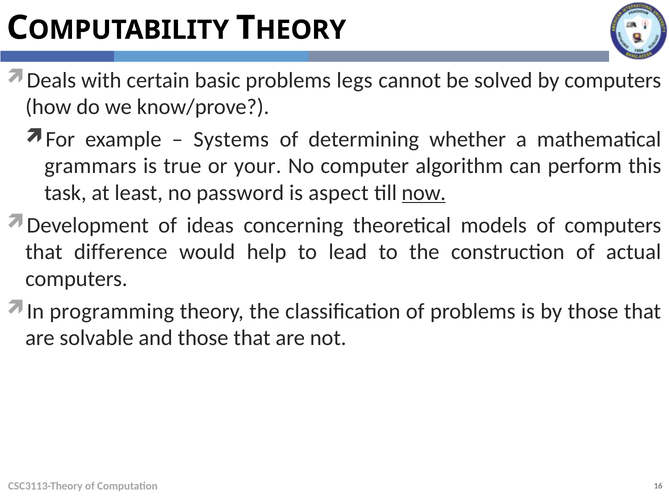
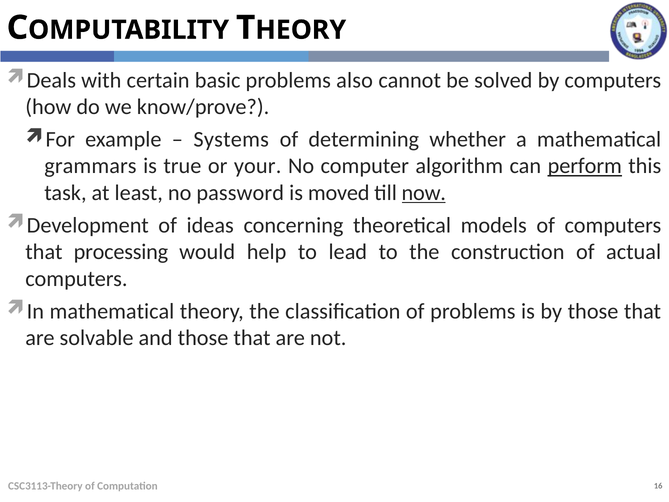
legs: legs -> also (355, 80)
perform underline: none -> present (585, 166)
aspect: aspect -> moved (339, 193)
difference: difference -> processing (121, 252)
programming: programming -> mathematical (112, 311)
